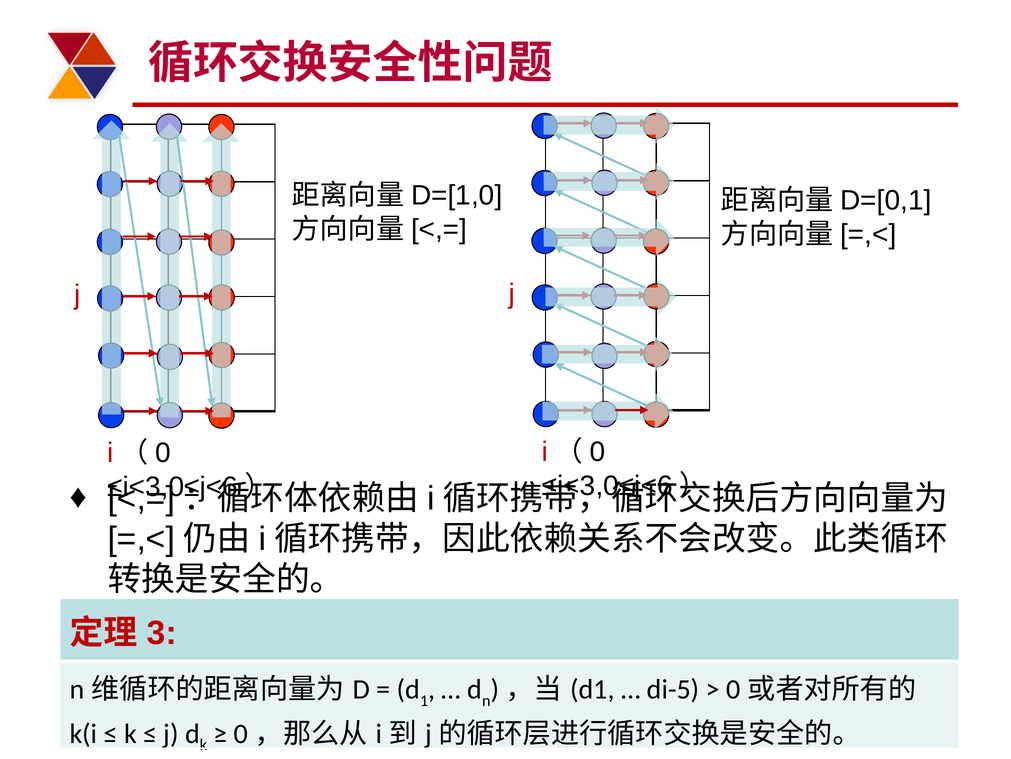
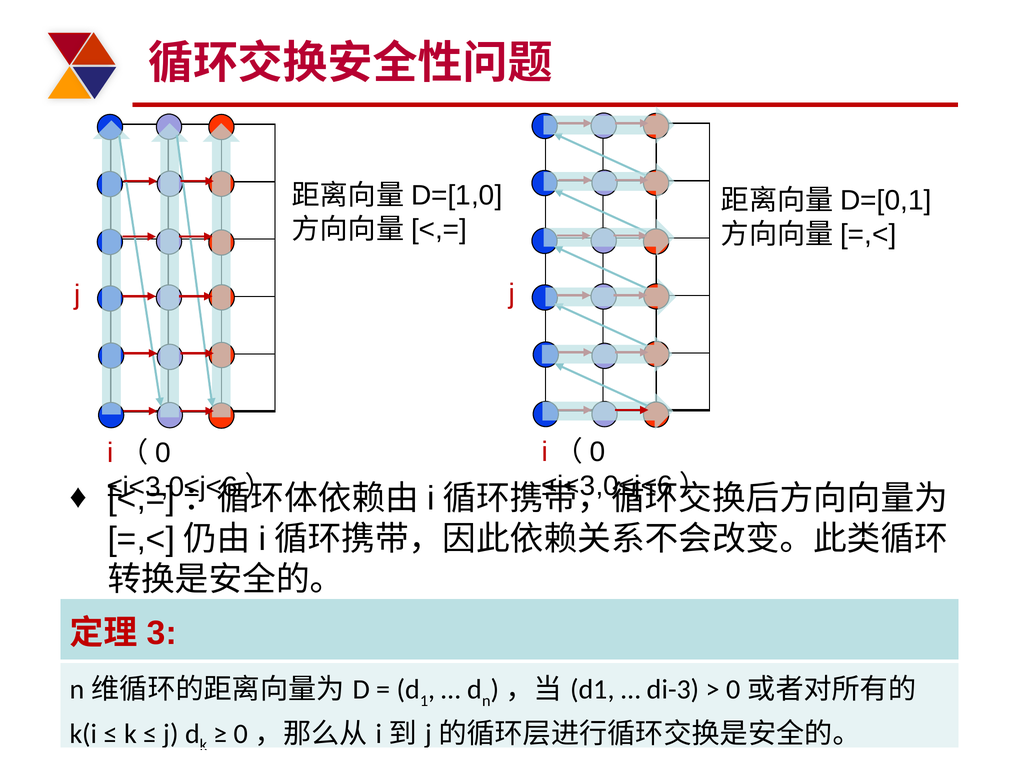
di-5: di-5 -> di-3 (673, 689)
